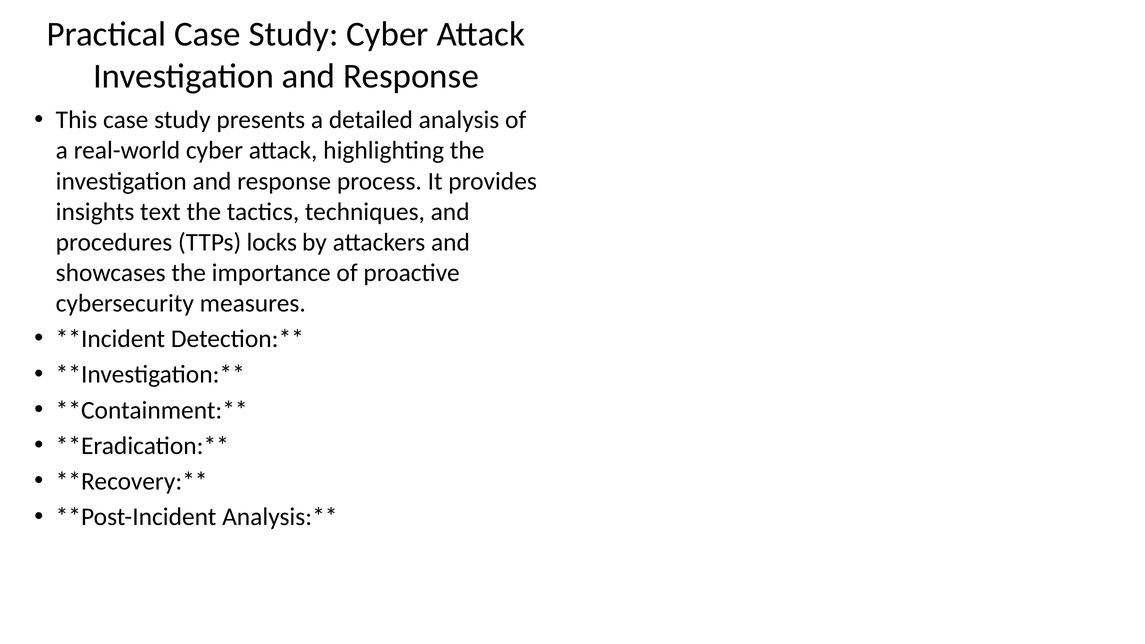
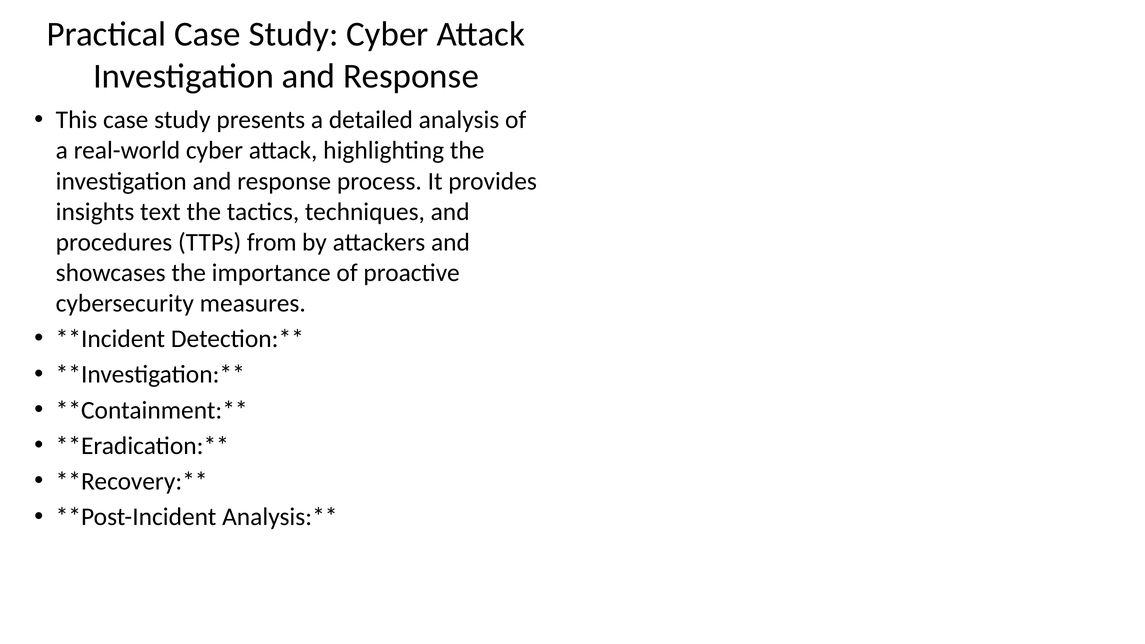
locks: locks -> from (272, 242)
